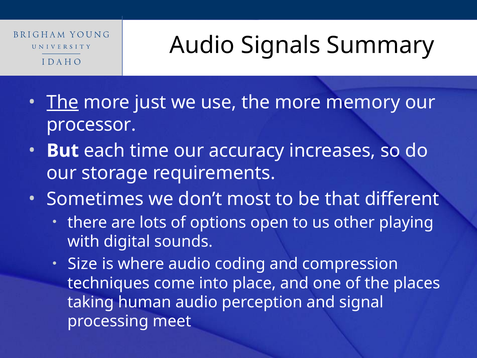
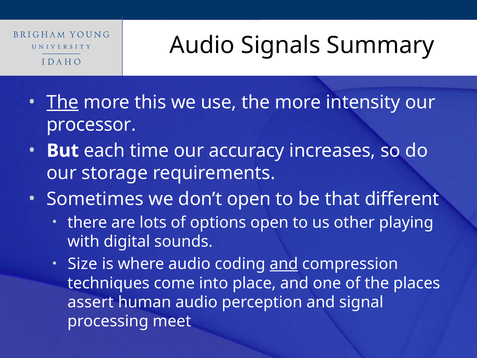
just: just -> this (150, 102)
memory: memory -> intensity (363, 102)
don’t most: most -> open (249, 199)
and underline: none -> present (284, 264)
taking: taking -> assert (91, 302)
